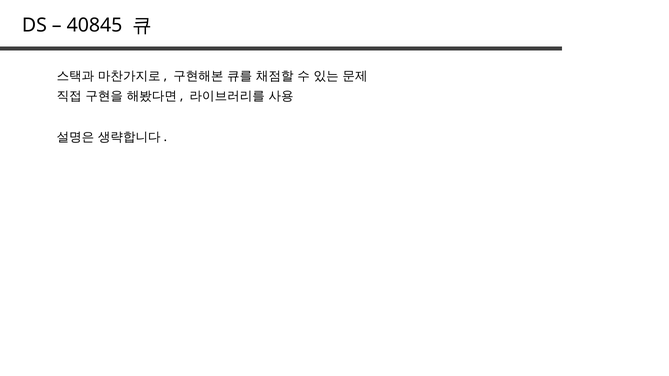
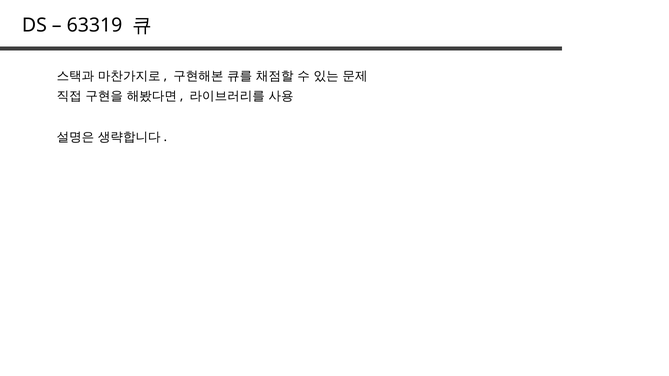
40845: 40845 -> 63319 (95, 25)
